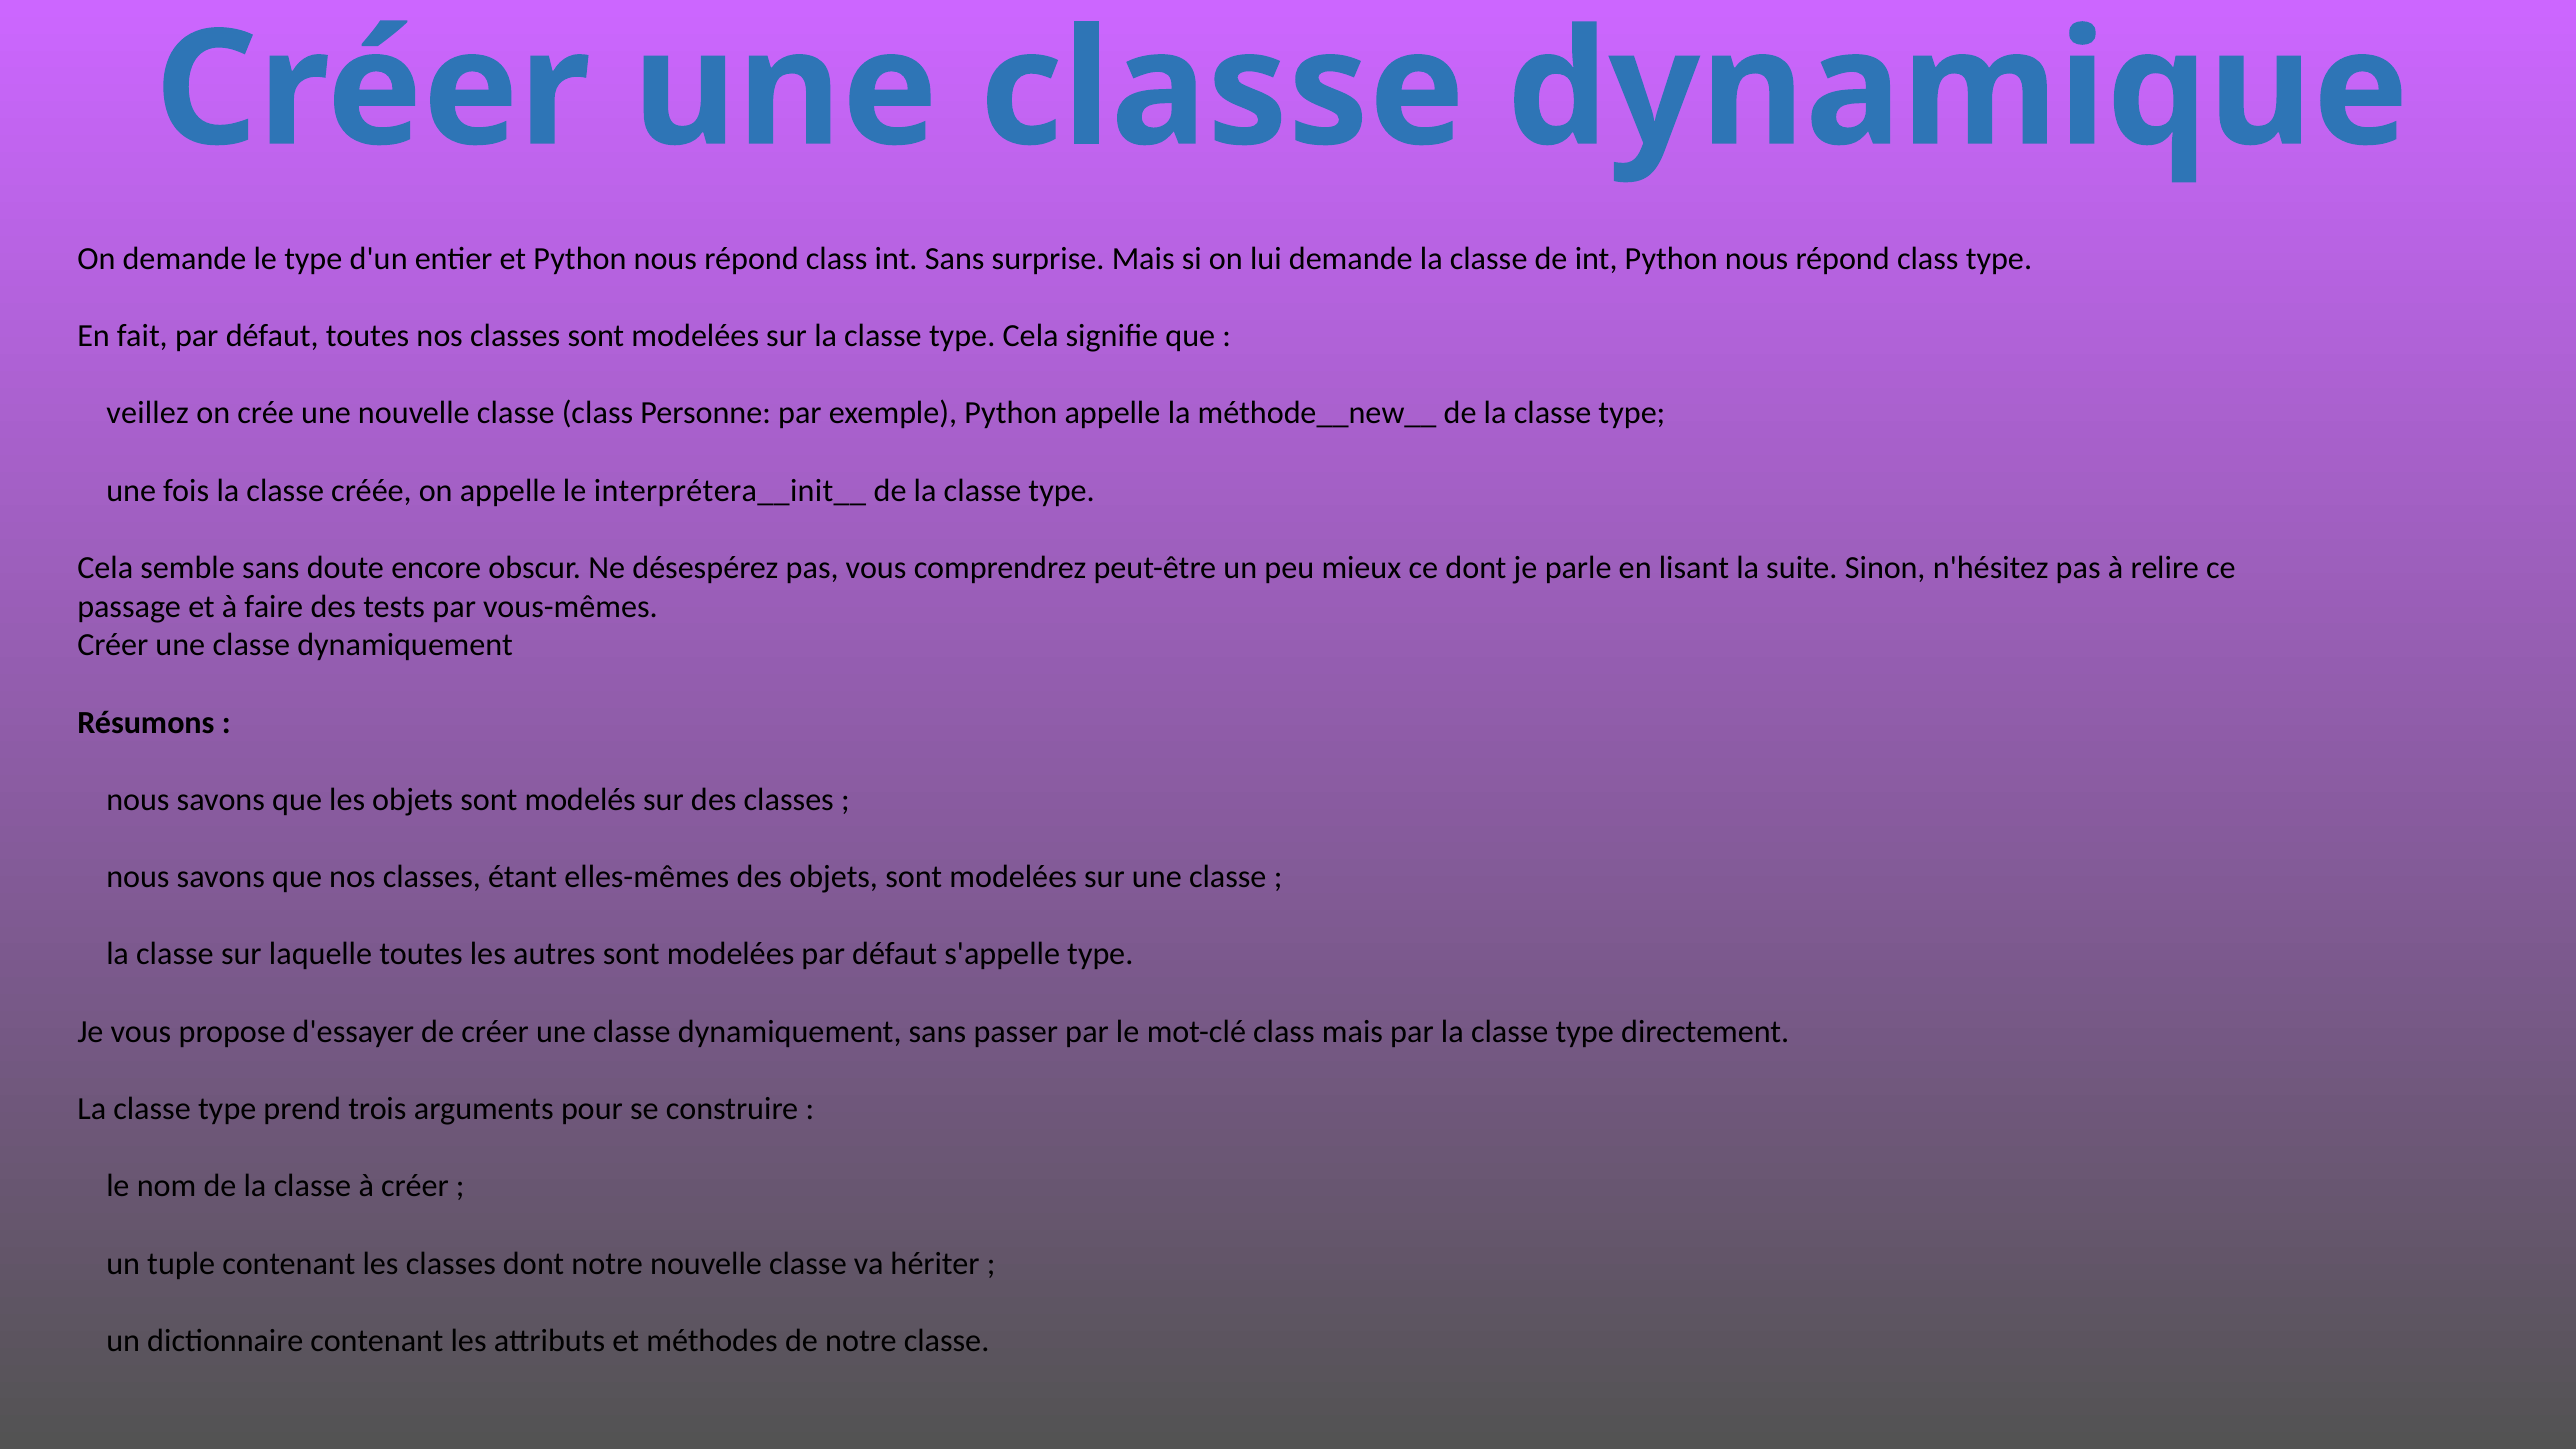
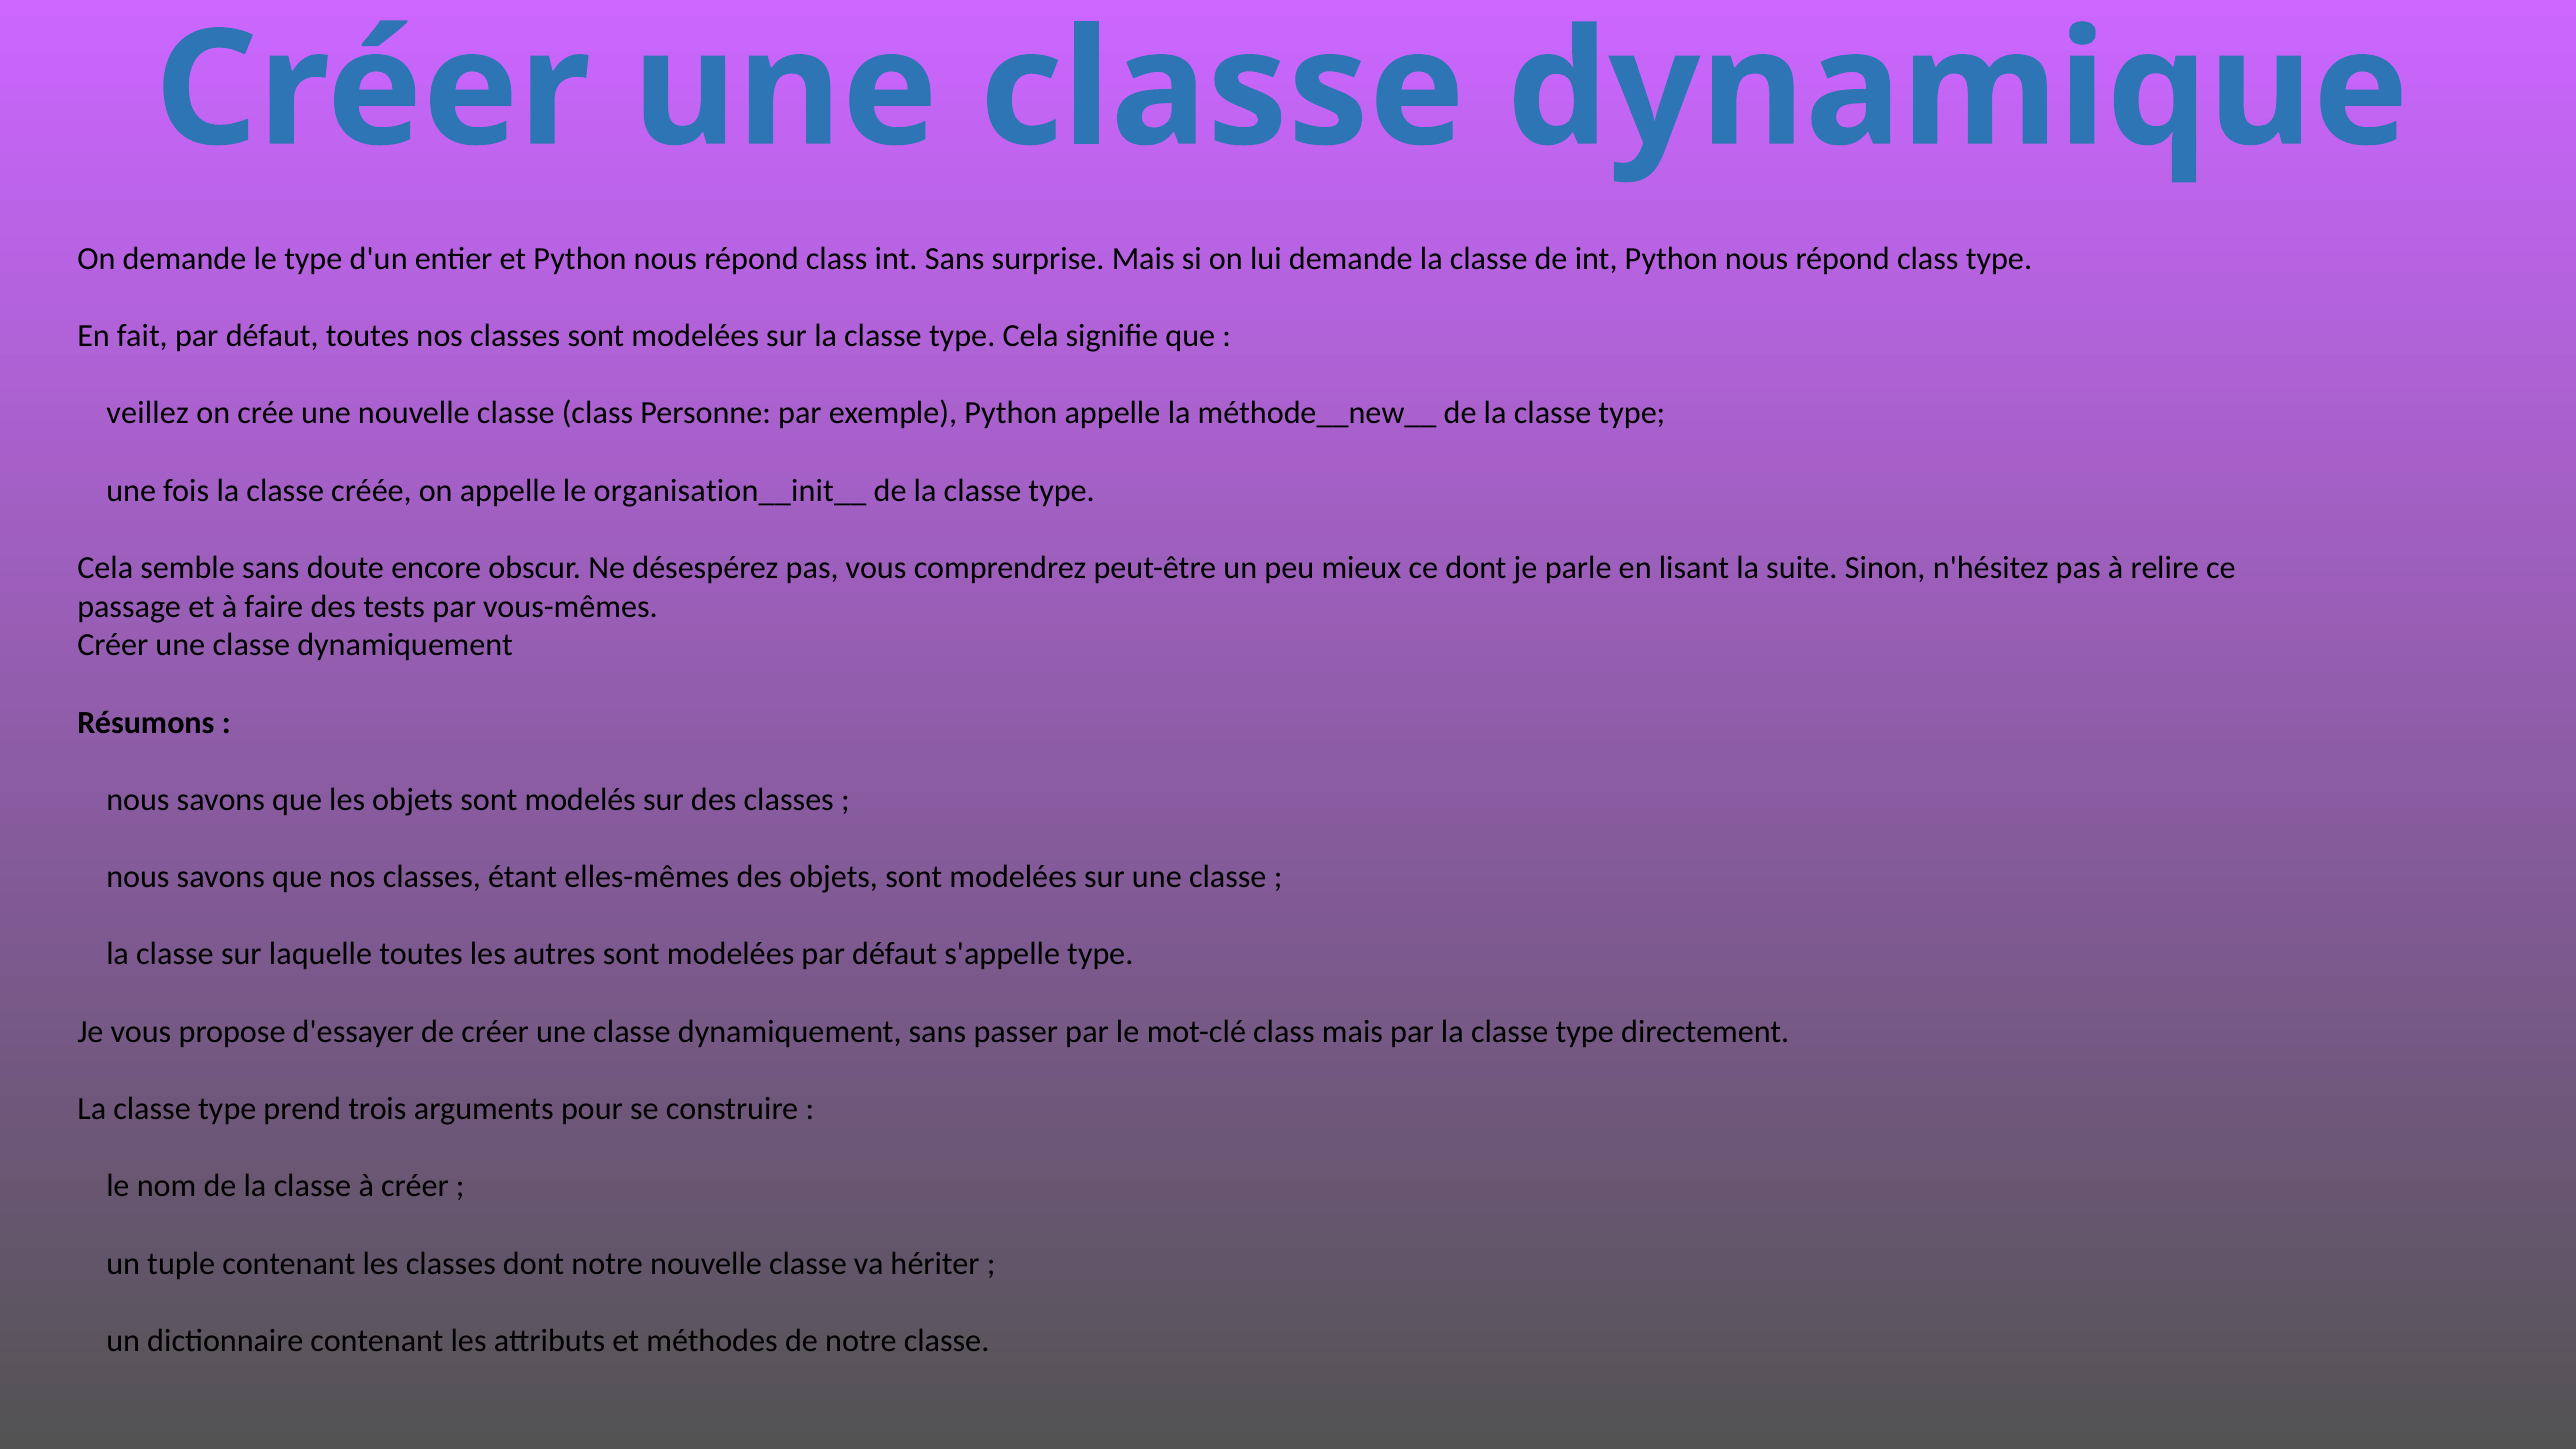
interprétera__init__: interprétera__init__ -> organisation__init__ (730, 491)
